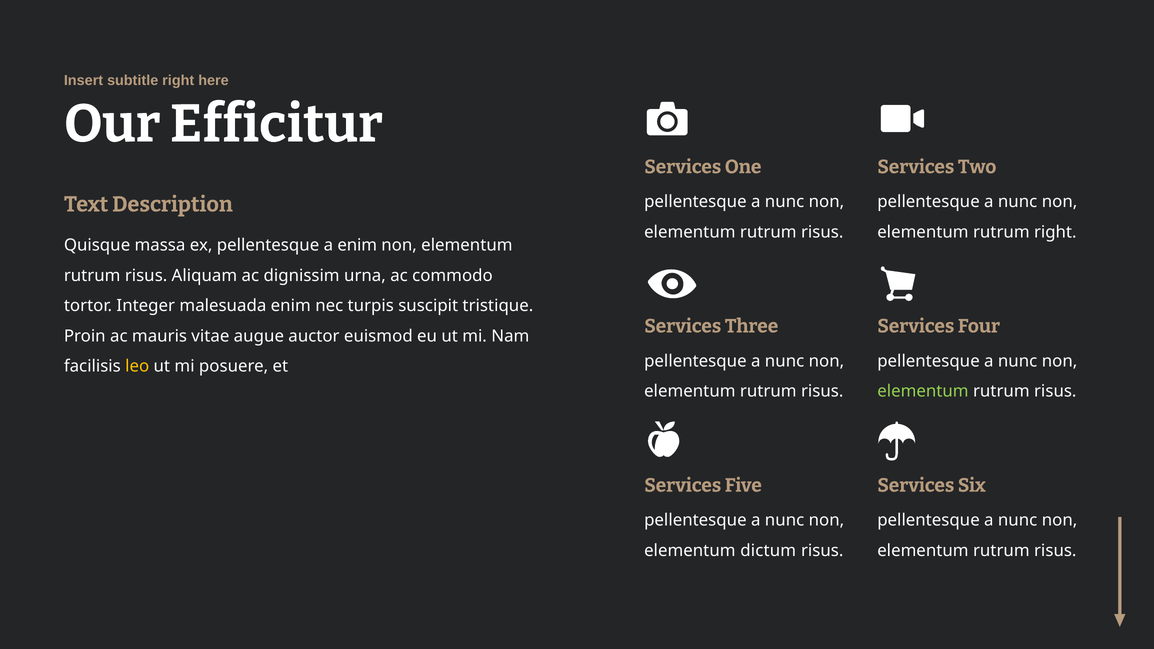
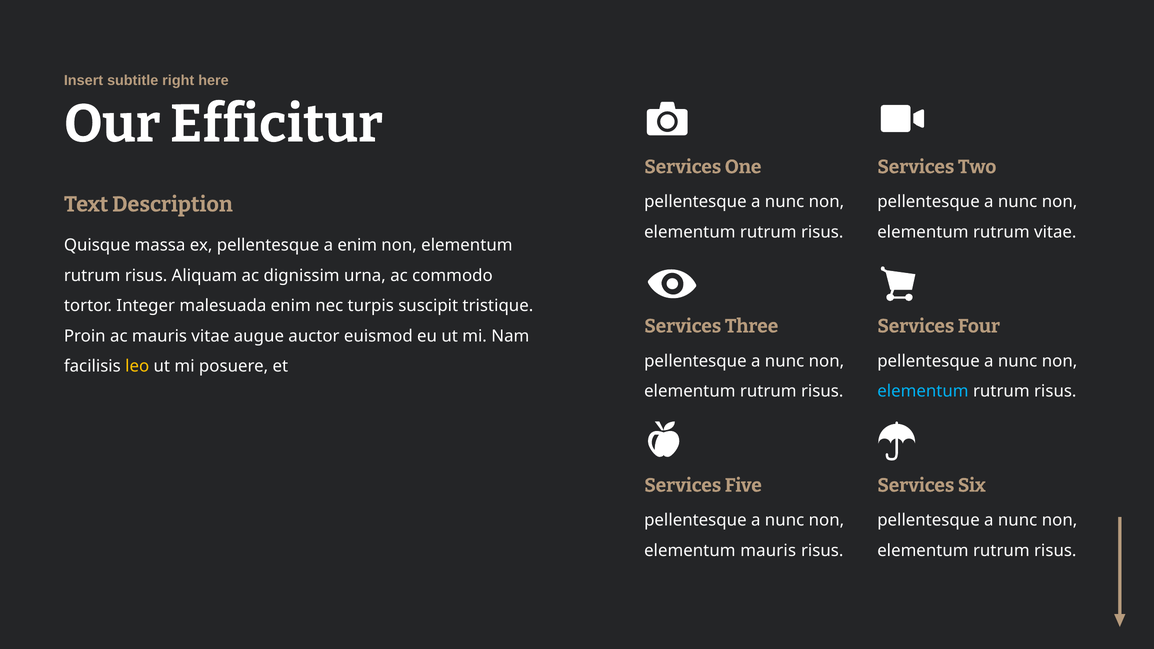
rutrum right: right -> vitae (1055, 232)
elementum colour: light green -> light blue (923, 391)
elementum dictum: dictum -> mauris (768, 551)
